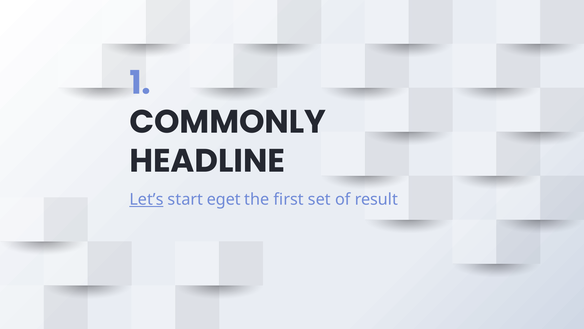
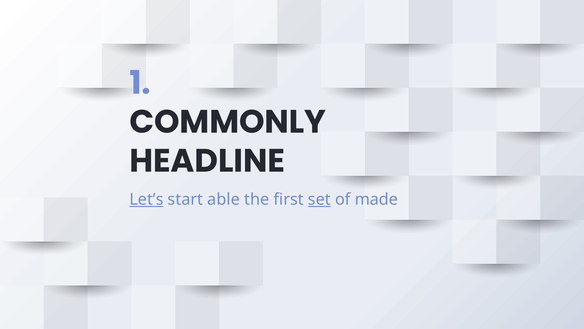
eget: eget -> able (224, 199)
set underline: none -> present (319, 199)
result: result -> made (376, 199)
